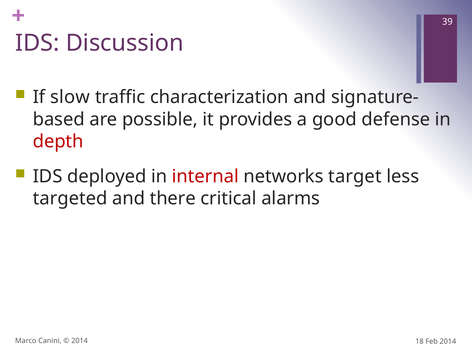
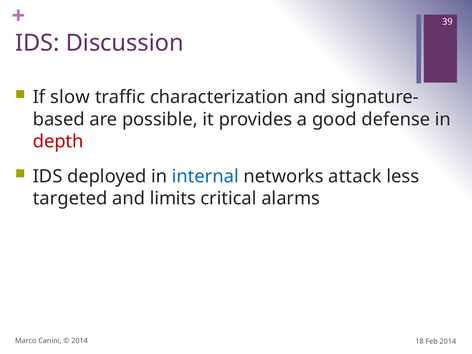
internal colour: red -> blue (205, 176)
target: target -> attack (355, 176)
there: there -> limits (173, 199)
